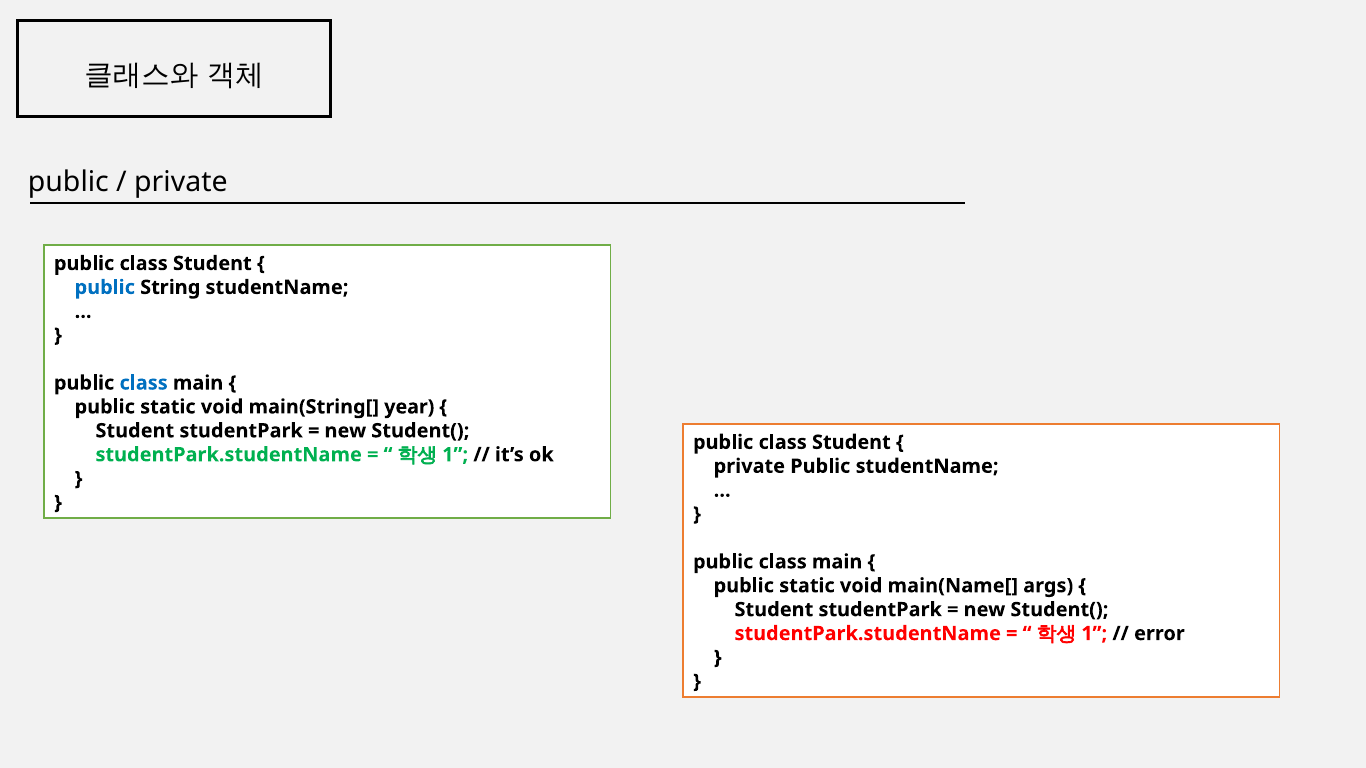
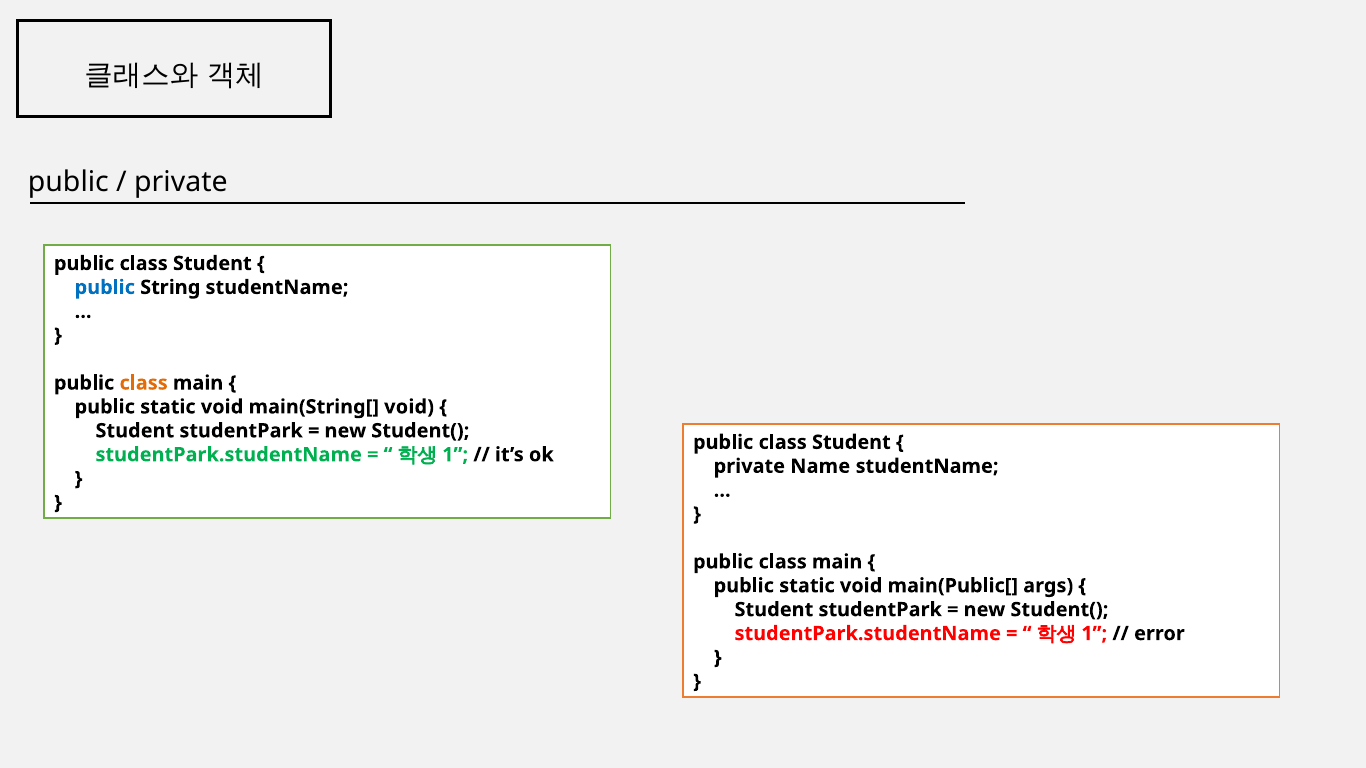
class colour: blue -> orange (144, 383)
main(String[ year: year -> void (409, 407)
Public: Public -> Name (820, 466)
main(Name[: main(Name[ -> main(Public[ (953, 586)
